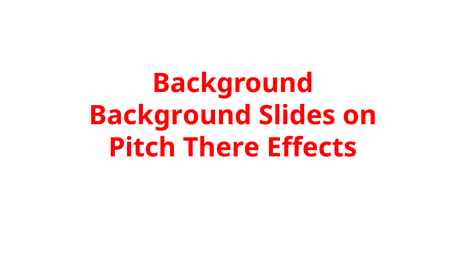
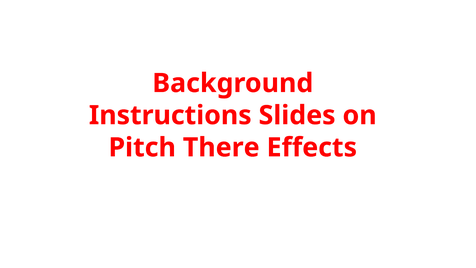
Background: Background -> Instructions (170, 115)
